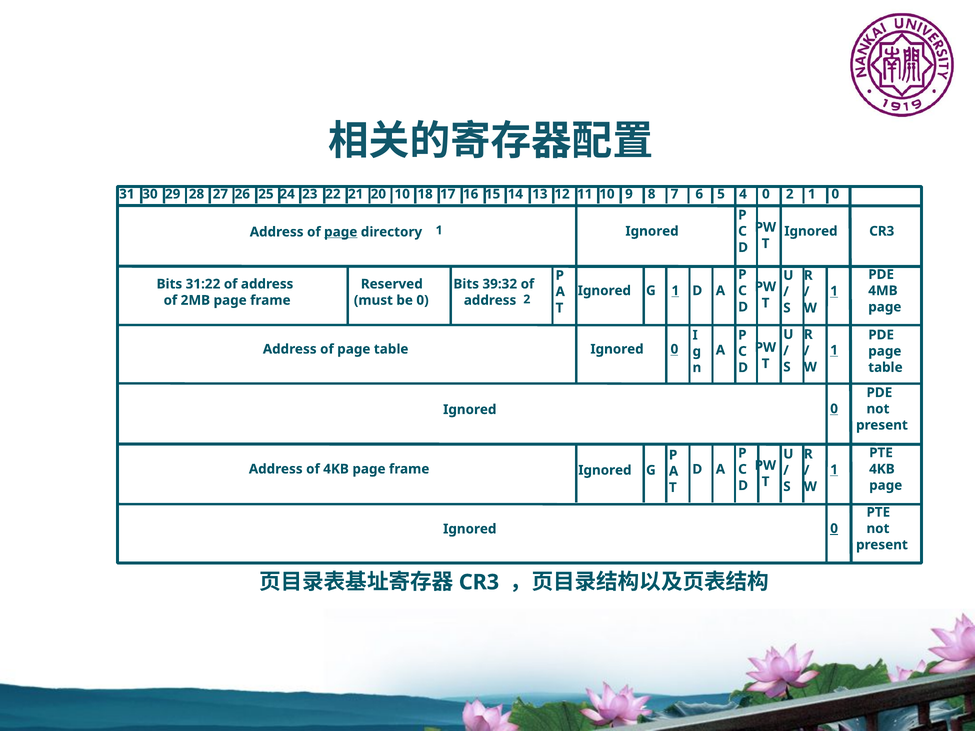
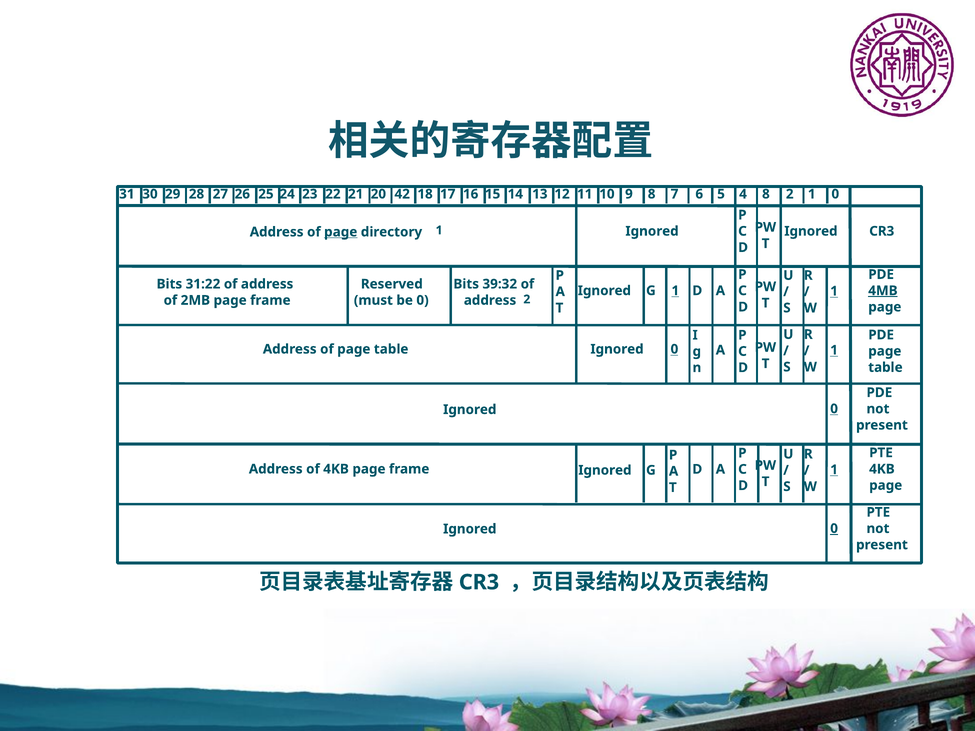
20 10: 10 -> 42 (402, 194)
4 0: 0 -> 8 (766, 194)
4MB underline: none -> present (883, 291)
